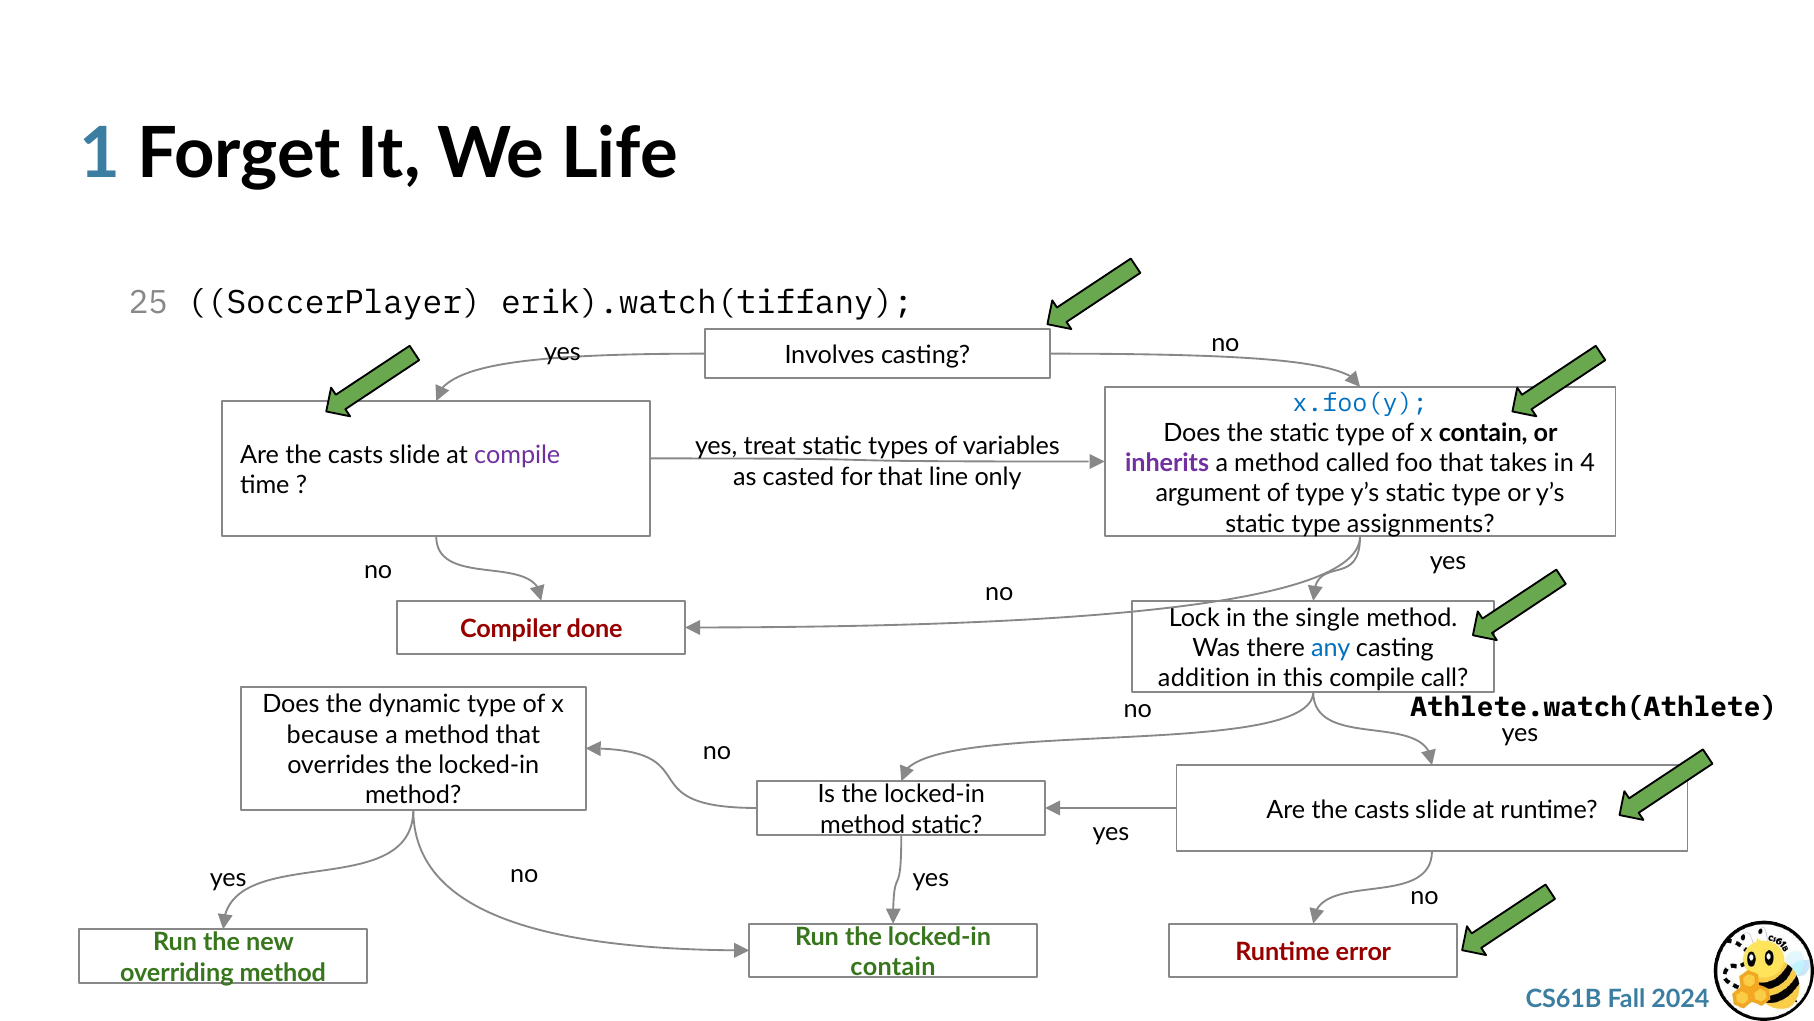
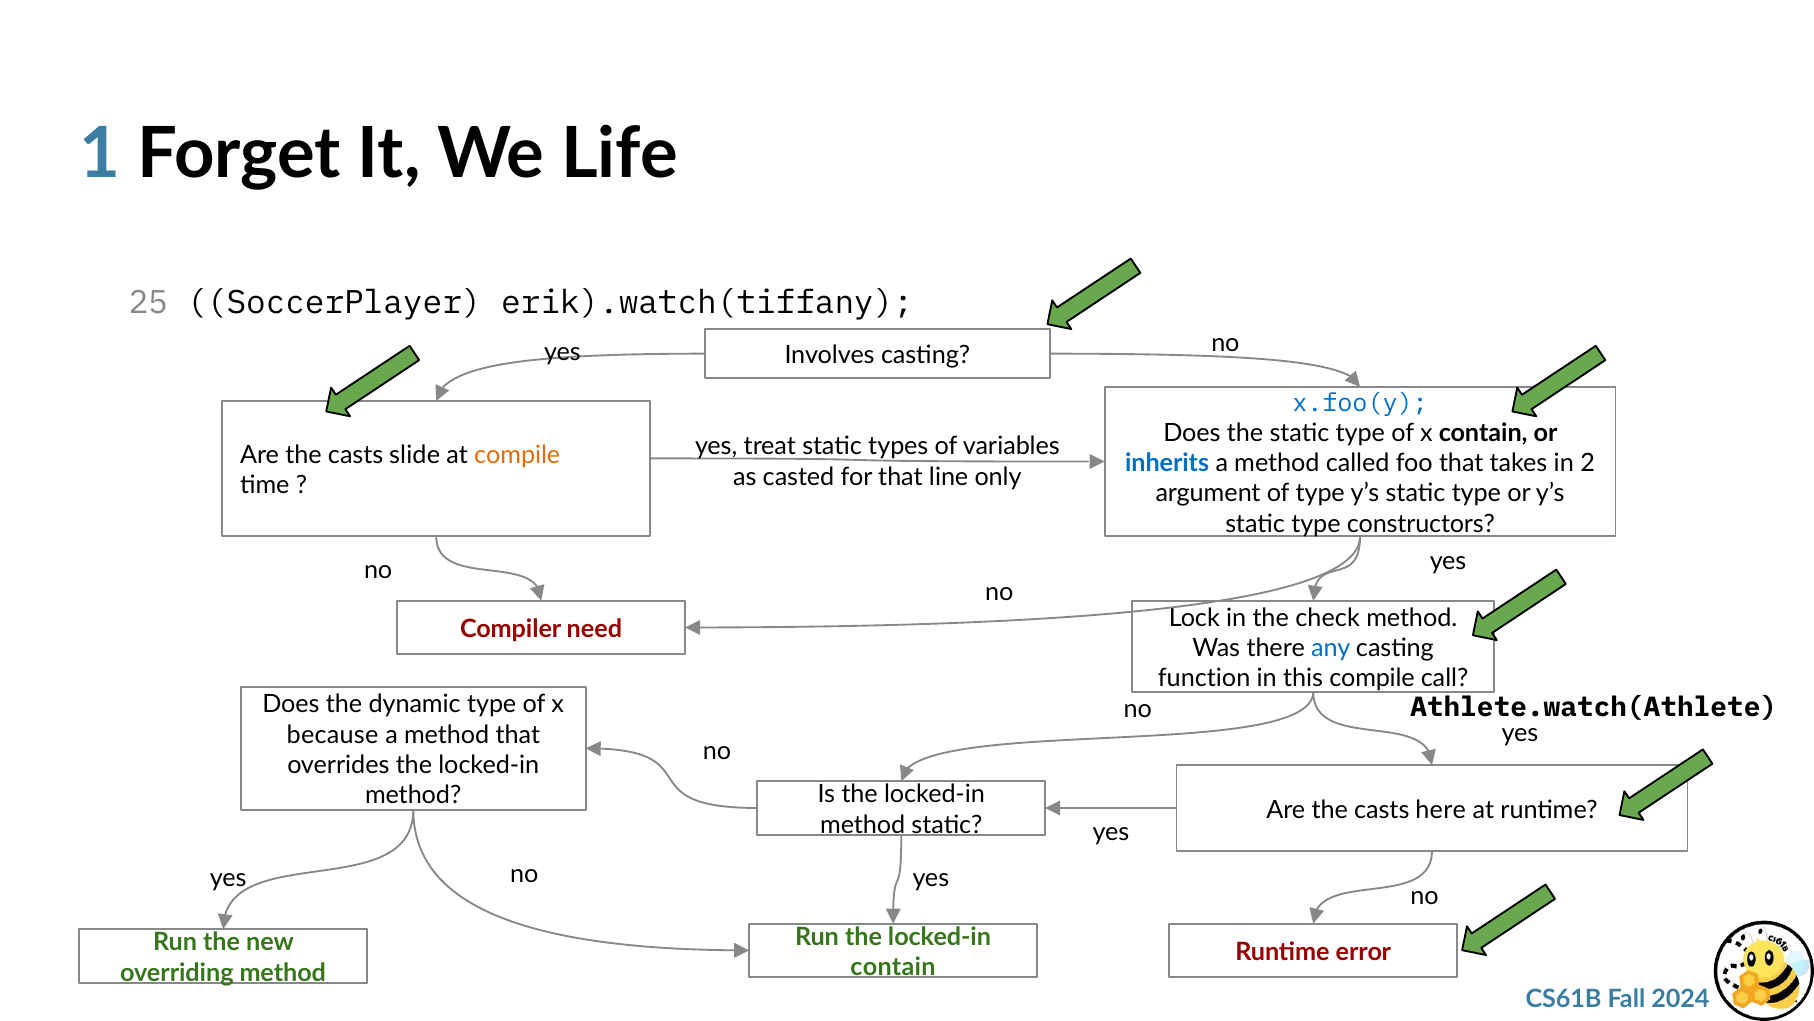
compile colour: purple -> orange (517, 455)
inherits colour: purple -> blue (1167, 463)
4: 4 -> 2 (1588, 463)
assignments: assignments -> constructors (1421, 524)
single: single -> check (1328, 617)
done: done -> need (594, 629)
addition: addition -> function (1204, 678)
slide: slide -> here (1441, 809)
